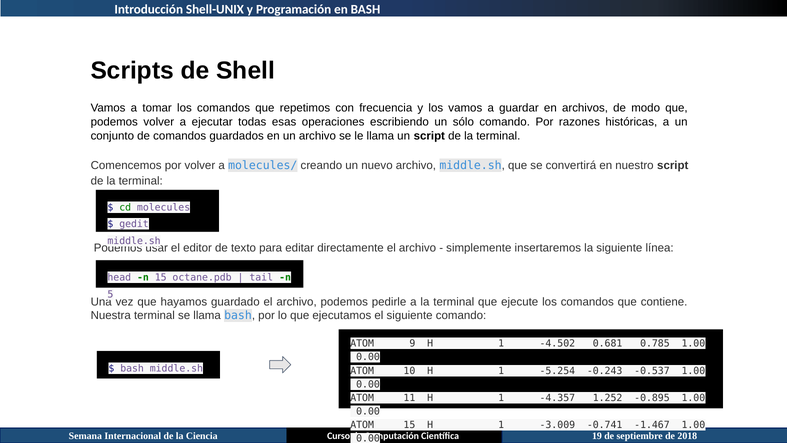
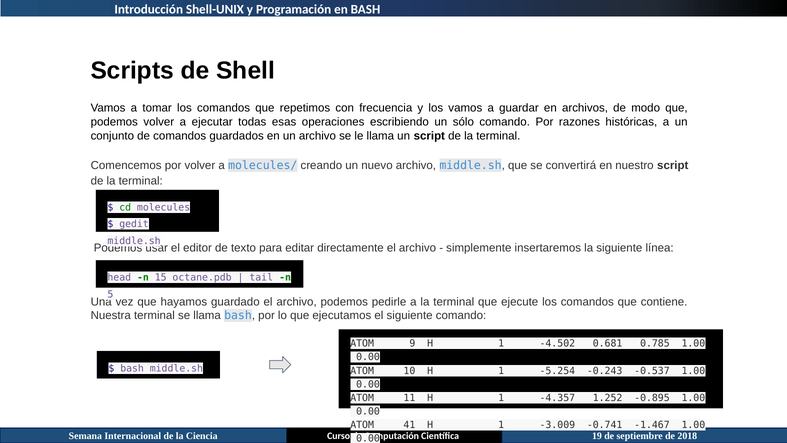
ATOM 15: 15 -> 41 (409, 425)
